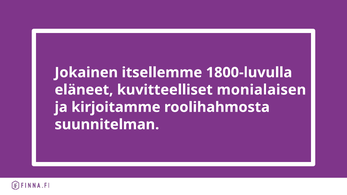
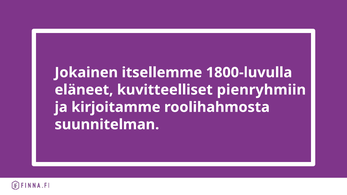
monialaisen: monialaisen -> pienryhmiin (261, 90)
